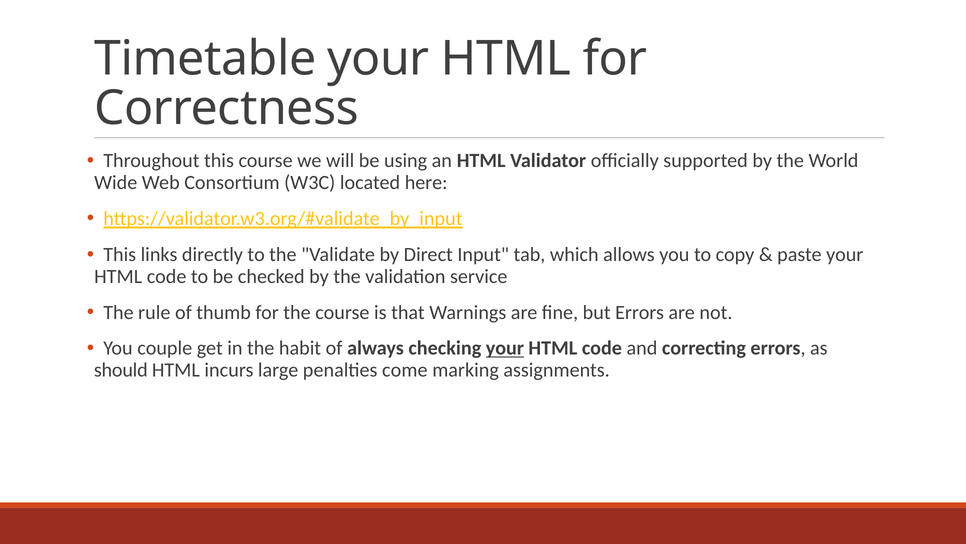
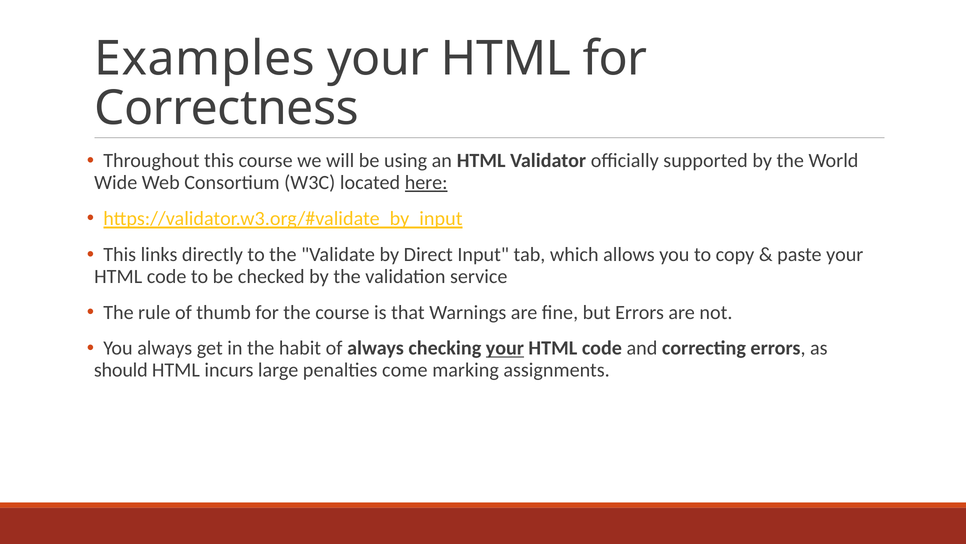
Timetable: Timetable -> Examples (205, 59)
here underline: none -> present (426, 182)
You couple: couple -> always (165, 348)
